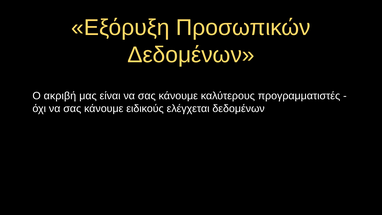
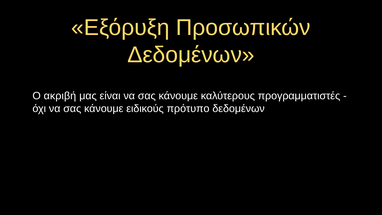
ελέγχεται: ελέγχεται -> πρότυπο (188, 109)
